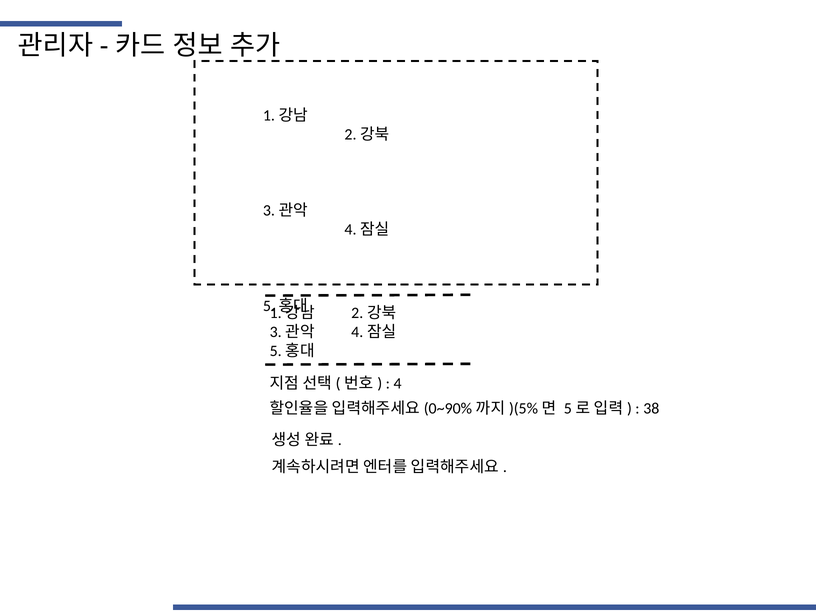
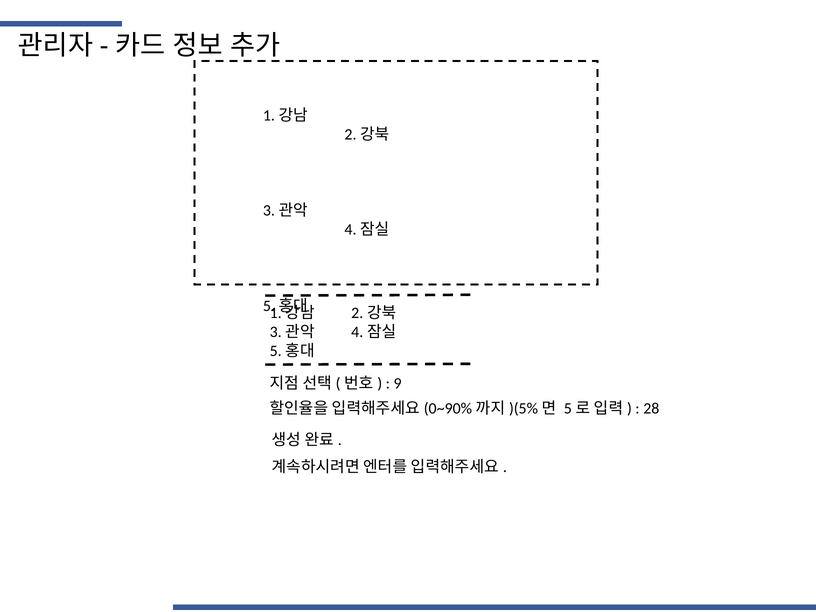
4: 4 -> 9 (398, 384)
38: 38 -> 28 (651, 409)
